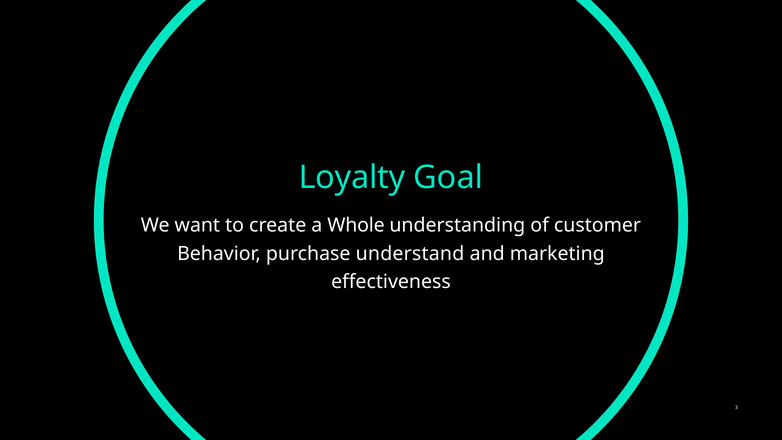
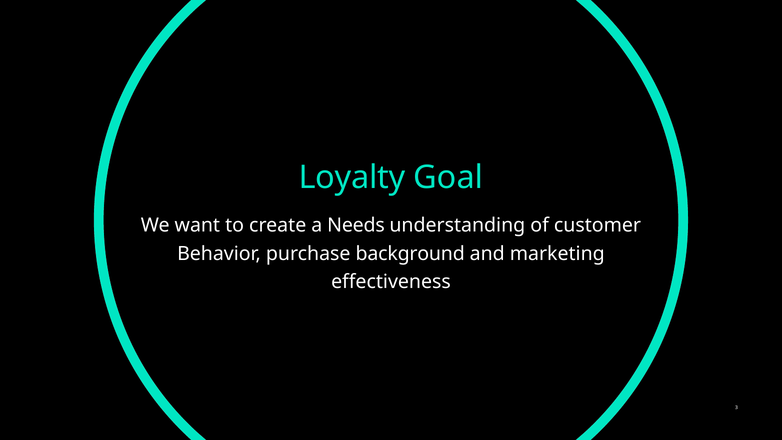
Whole: Whole -> Needs (356, 225)
understand: understand -> background (410, 254)
